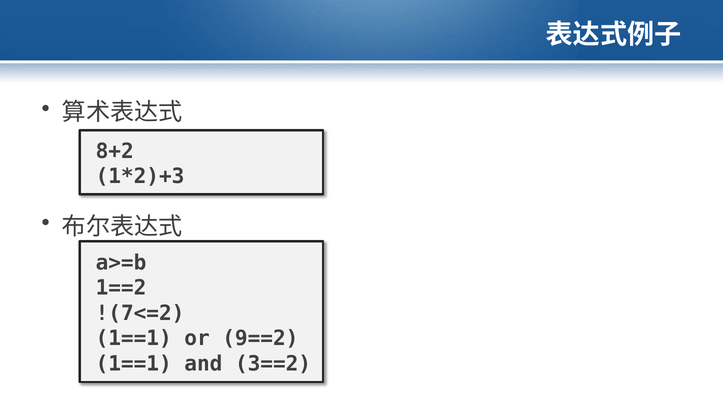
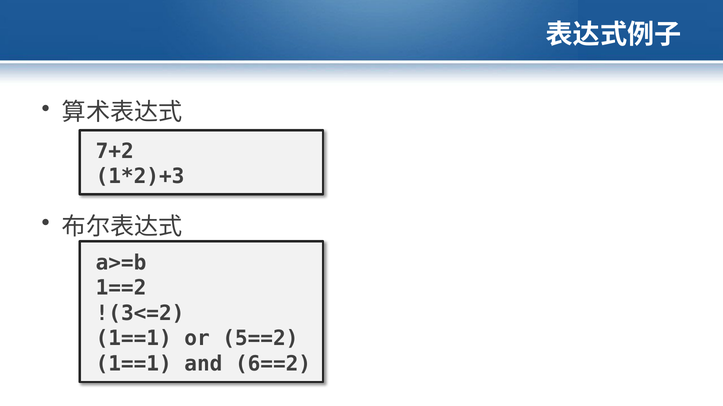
8+2: 8+2 -> 7+2 (115, 151)
!(7<=2: !(7<=2 -> !(3<=2 (140, 314)
9==2: 9==2 -> 5==2 (260, 339)
3==2: 3==2 -> 6==2 (273, 364)
